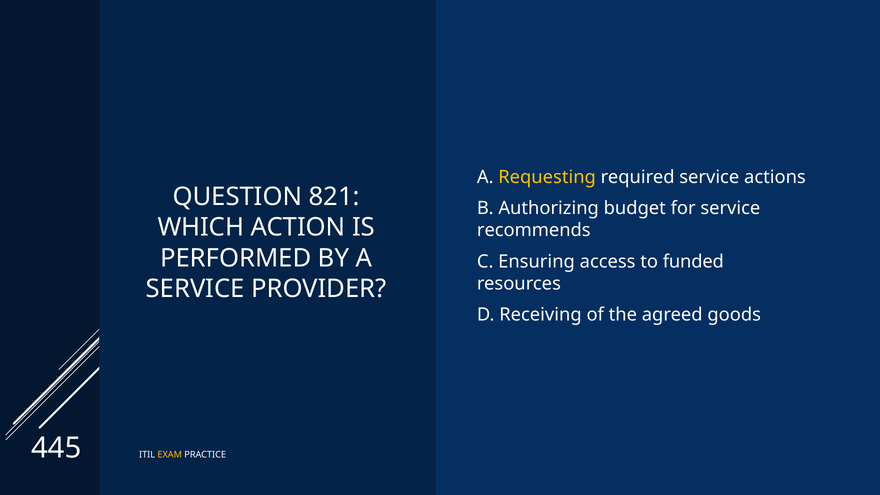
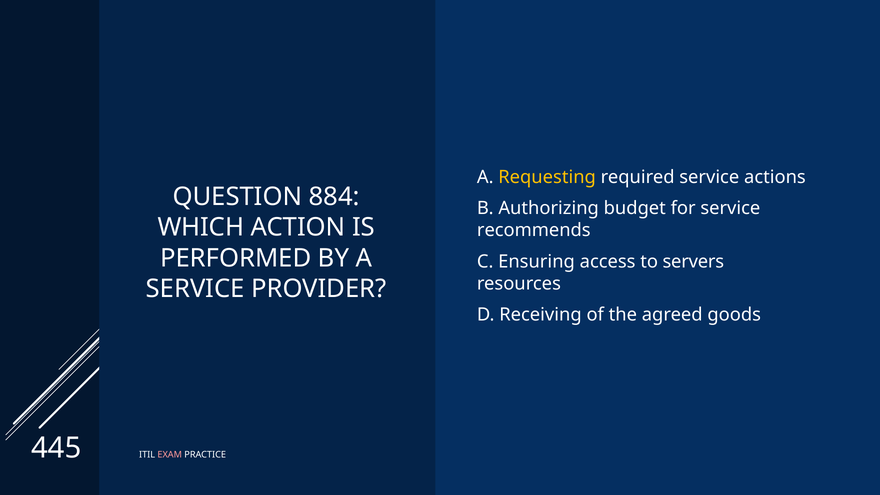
821: 821 -> 884 (334, 197)
funded: funded -> servers (693, 262)
EXAM colour: yellow -> pink (170, 455)
